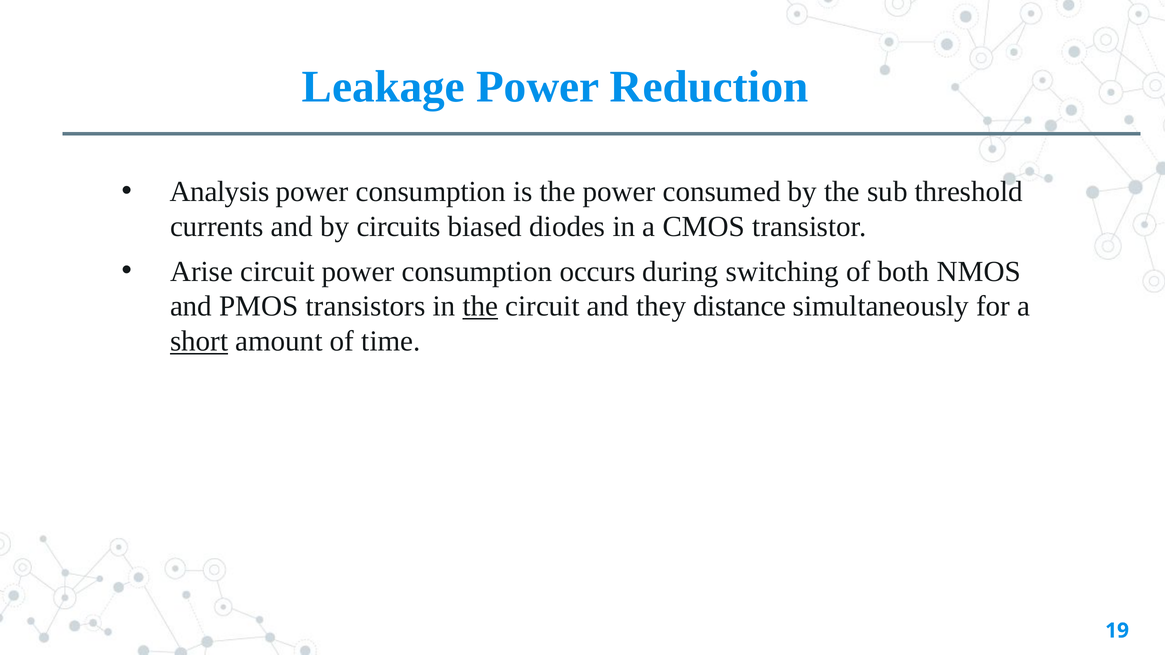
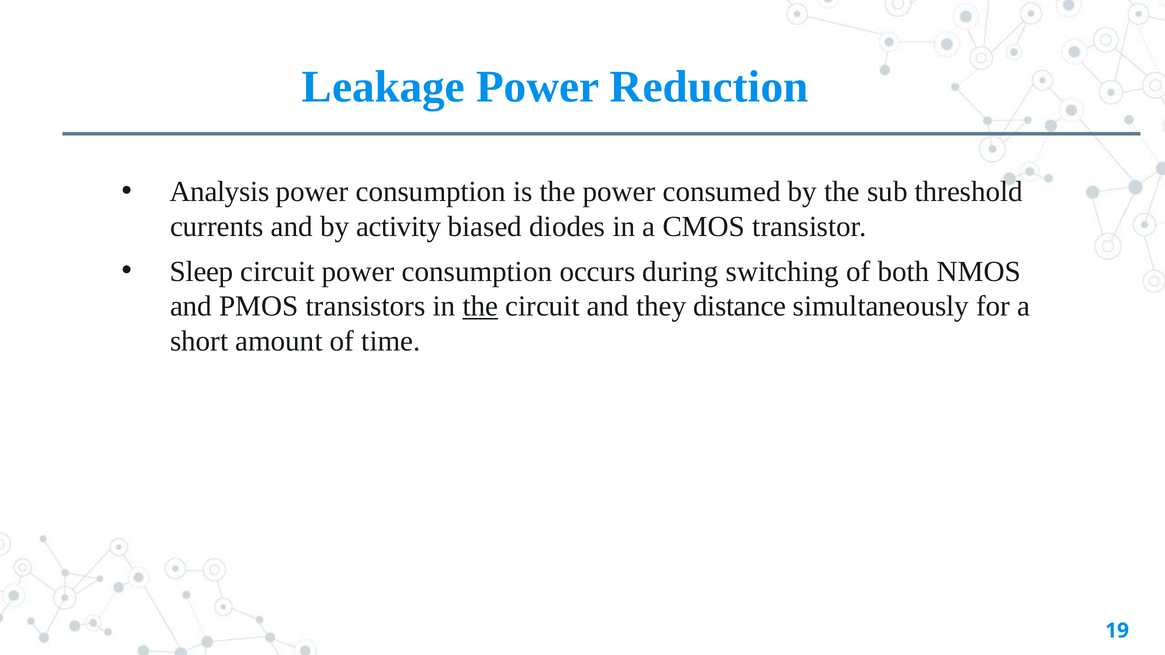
circuits: circuits -> activity (399, 227)
Arise: Arise -> Sleep (202, 272)
short underline: present -> none (199, 341)
